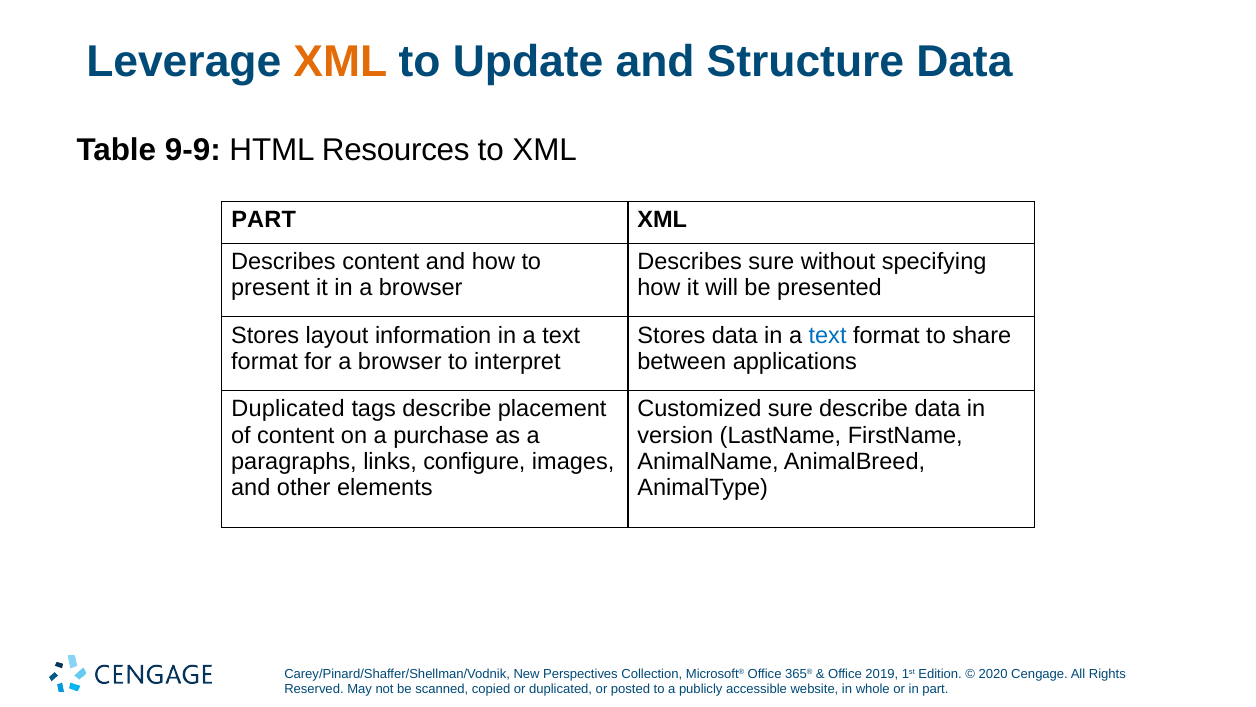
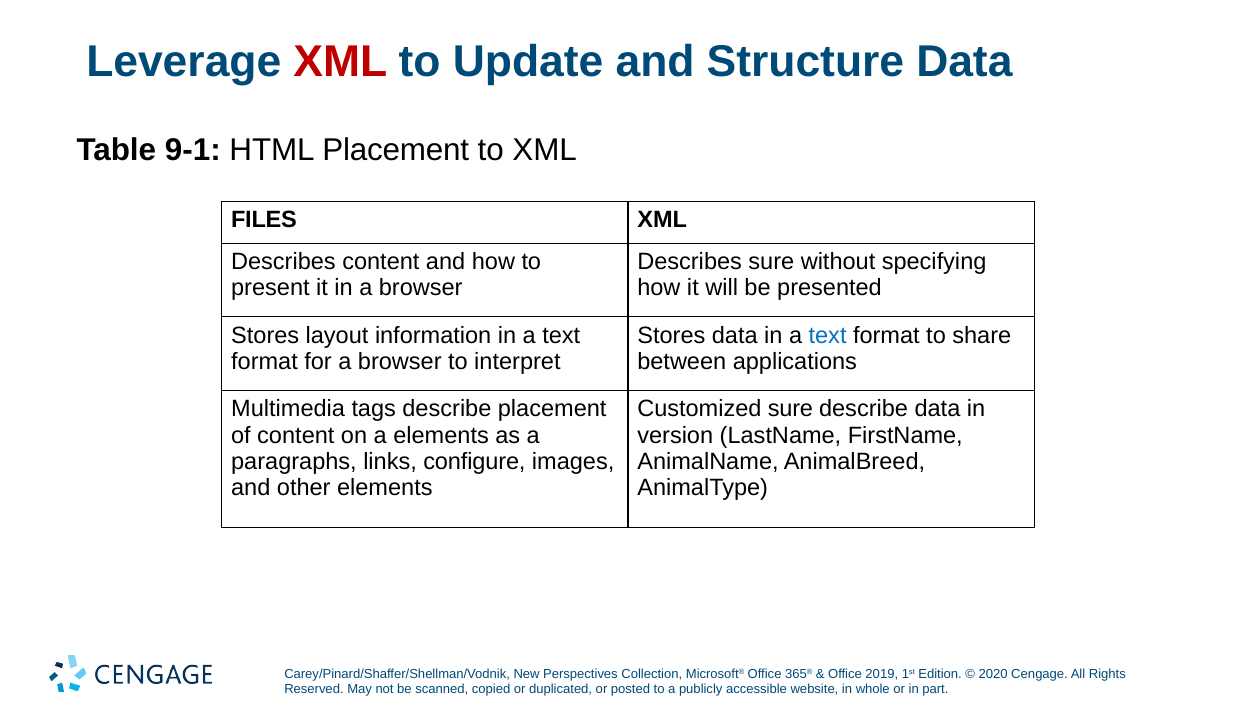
XML colour: orange -> red (340, 61)
9-9: 9-9 -> 9-1 (193, 150)
HTML Resources: Resources -> Placement (396, 150)
PART: PART -> FILES (264, 219)
Duplicated: Duplicated -> Multimedia (288, 409)
a purchase: purchase -> elements (441, 435)
